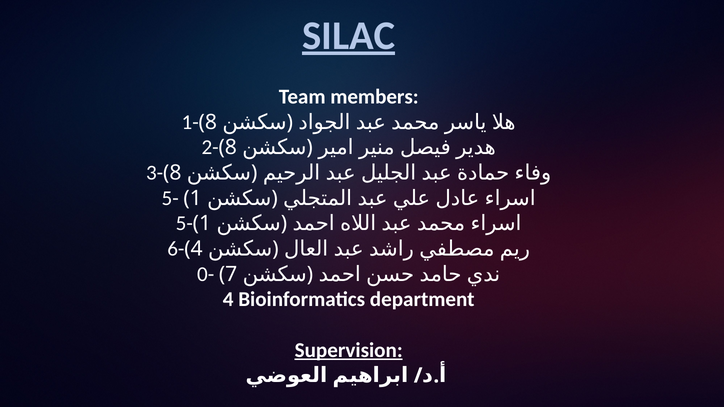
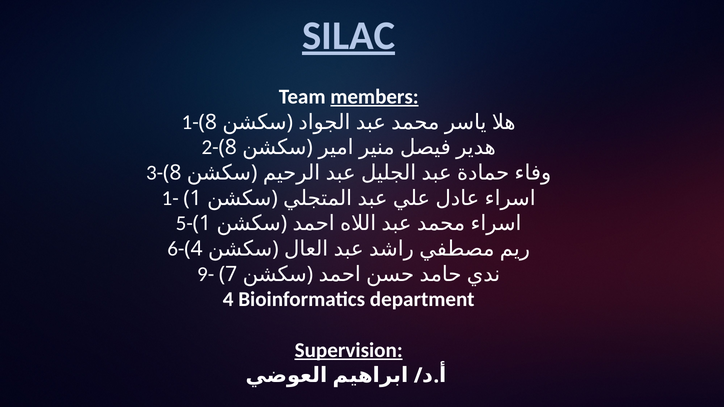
members underline: none -> present (374, 97)
5-: 5- -> 1- (170, 198)
0-: 0- -> 9- (206, 274)
